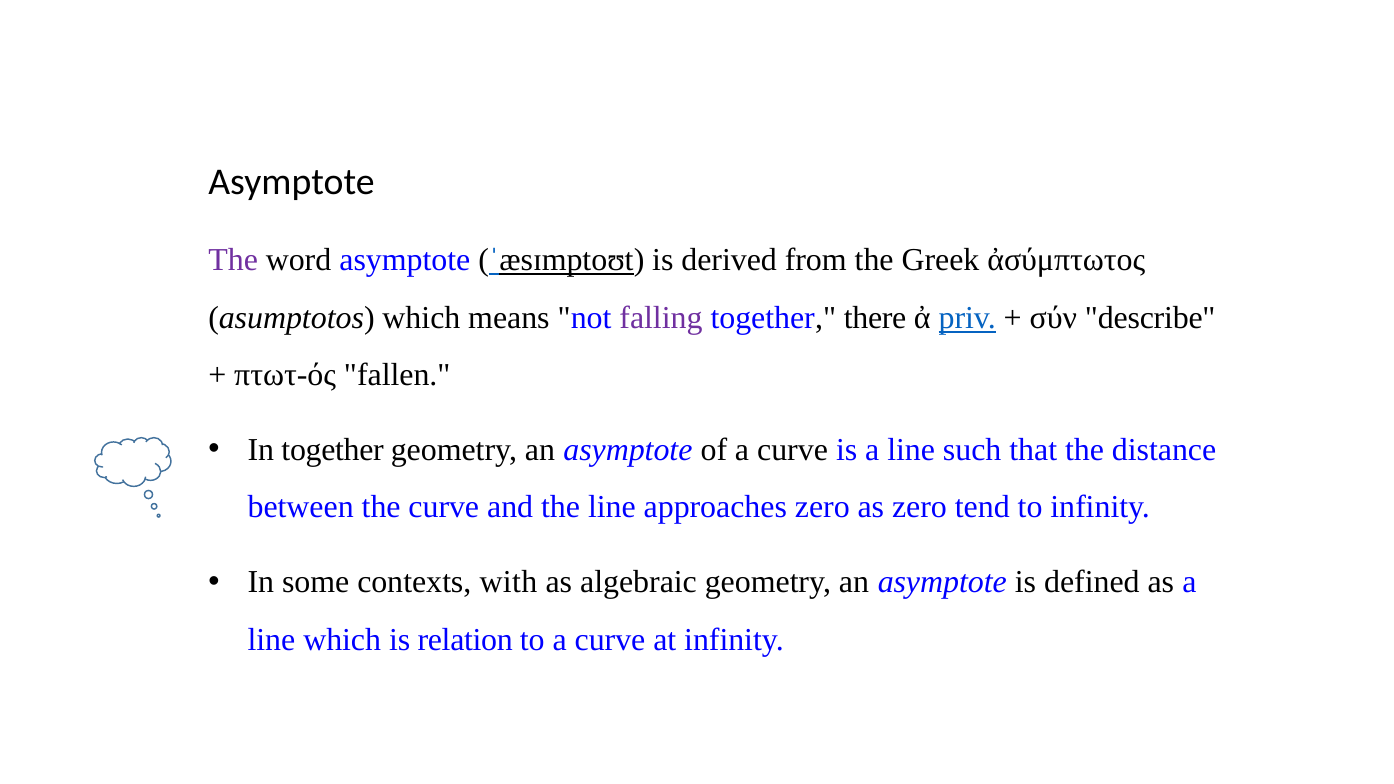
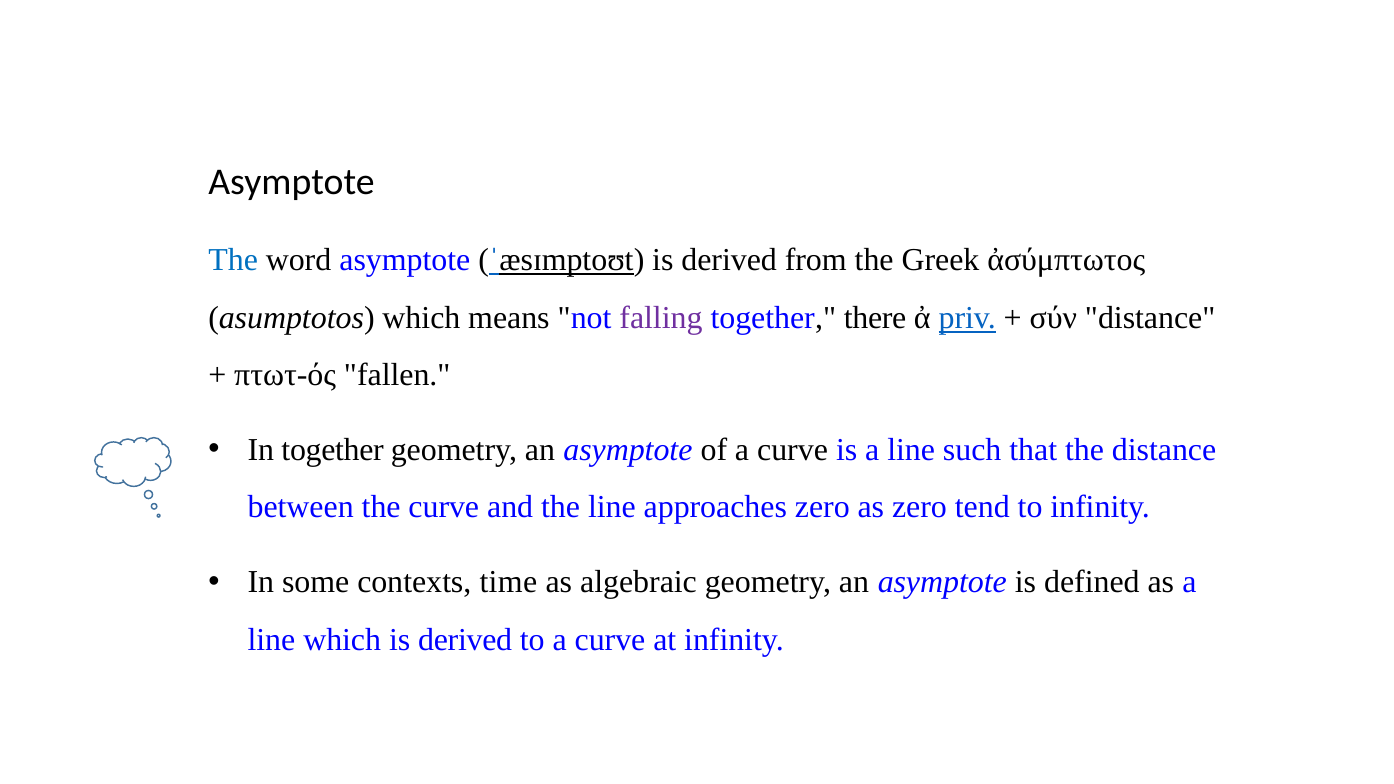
The colour: purple -> blue (233, 260)
σύν describe: describe -> distance (1150, 318)
with: with -> time (508, 582)
which is relation: relation -> derived (465, 640)
